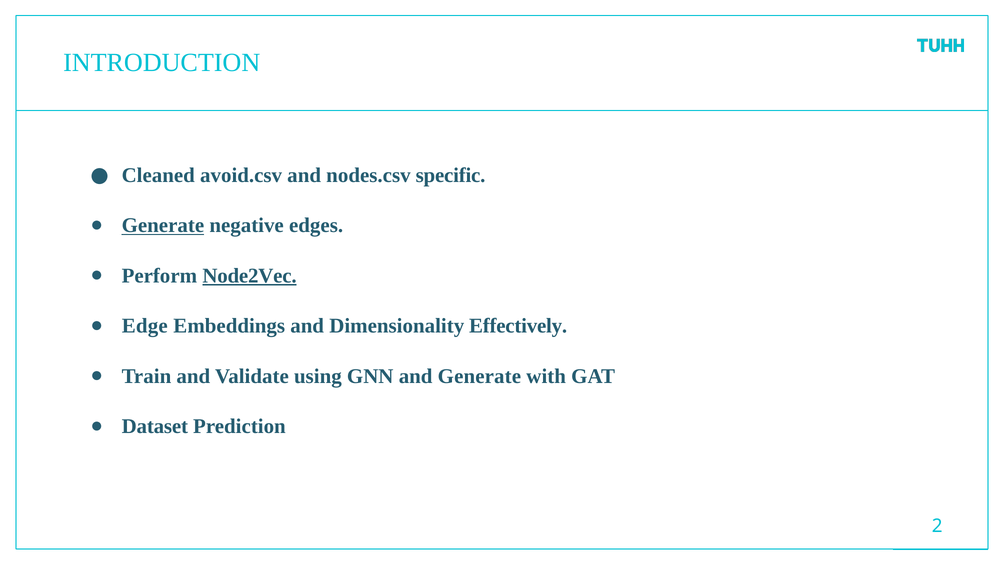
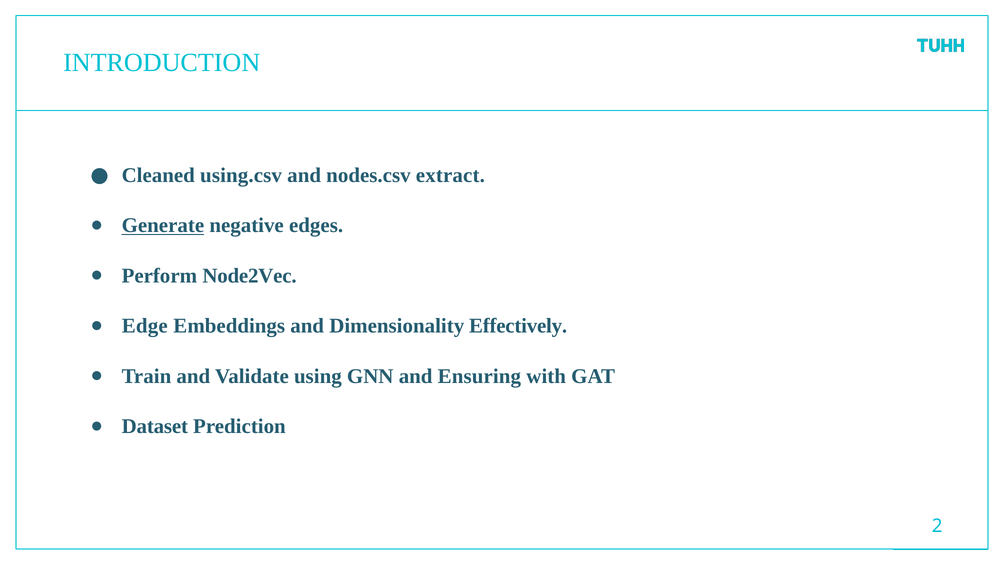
avoid.csv: avoid.csv -> using.csv (241, 175)
specific: specific -> extract (450, 175)
Node2Vec underline: present -> none (250, 276)
and Generate: Generate -> Ensuring (479, 376)
